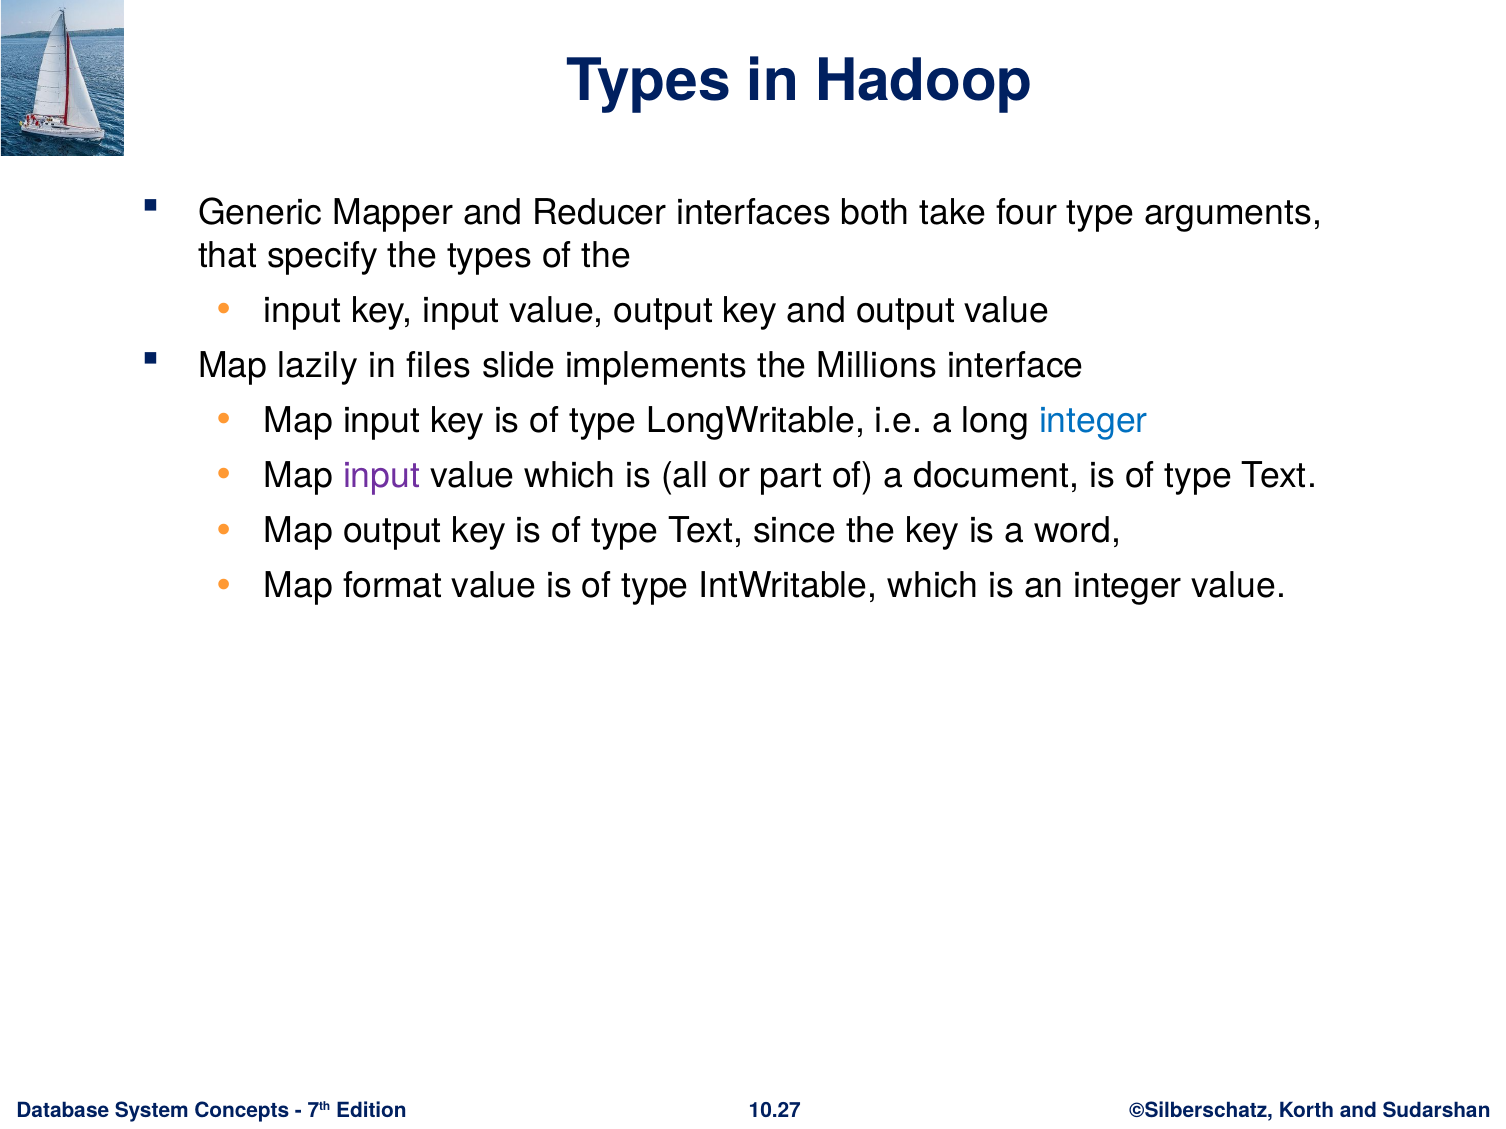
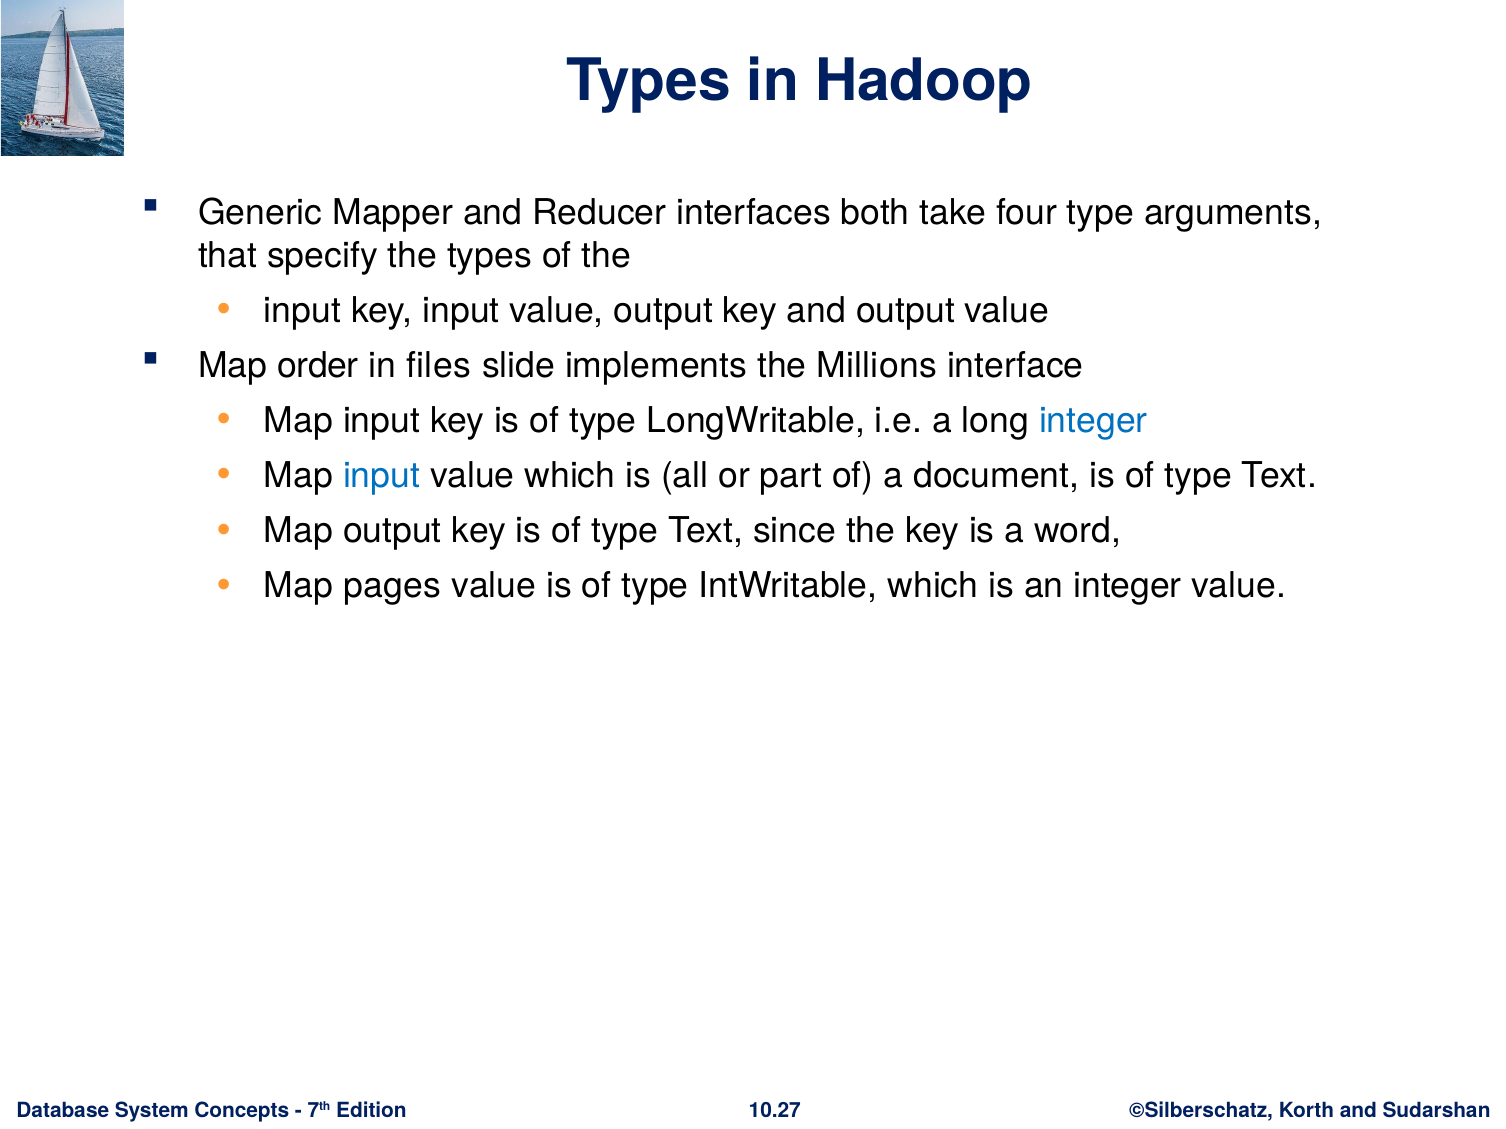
lazily: lazily -> order (318, 366)
input colour: purple -> blue (382, 476)
format: format -> pages (392, 586)
